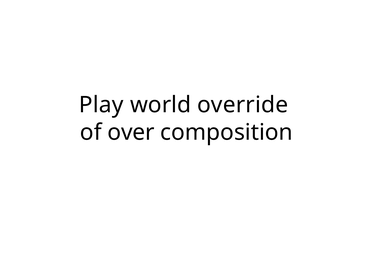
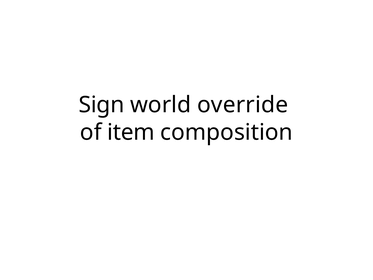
Play: Play -> Sign (101, 105)
over: over -> item (131, 132)
